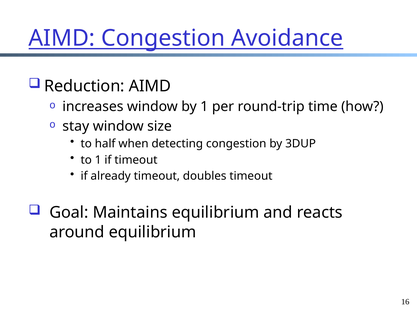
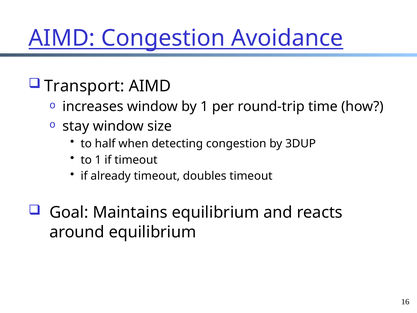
Reduction: Reduction -> Transport (84, 86)
